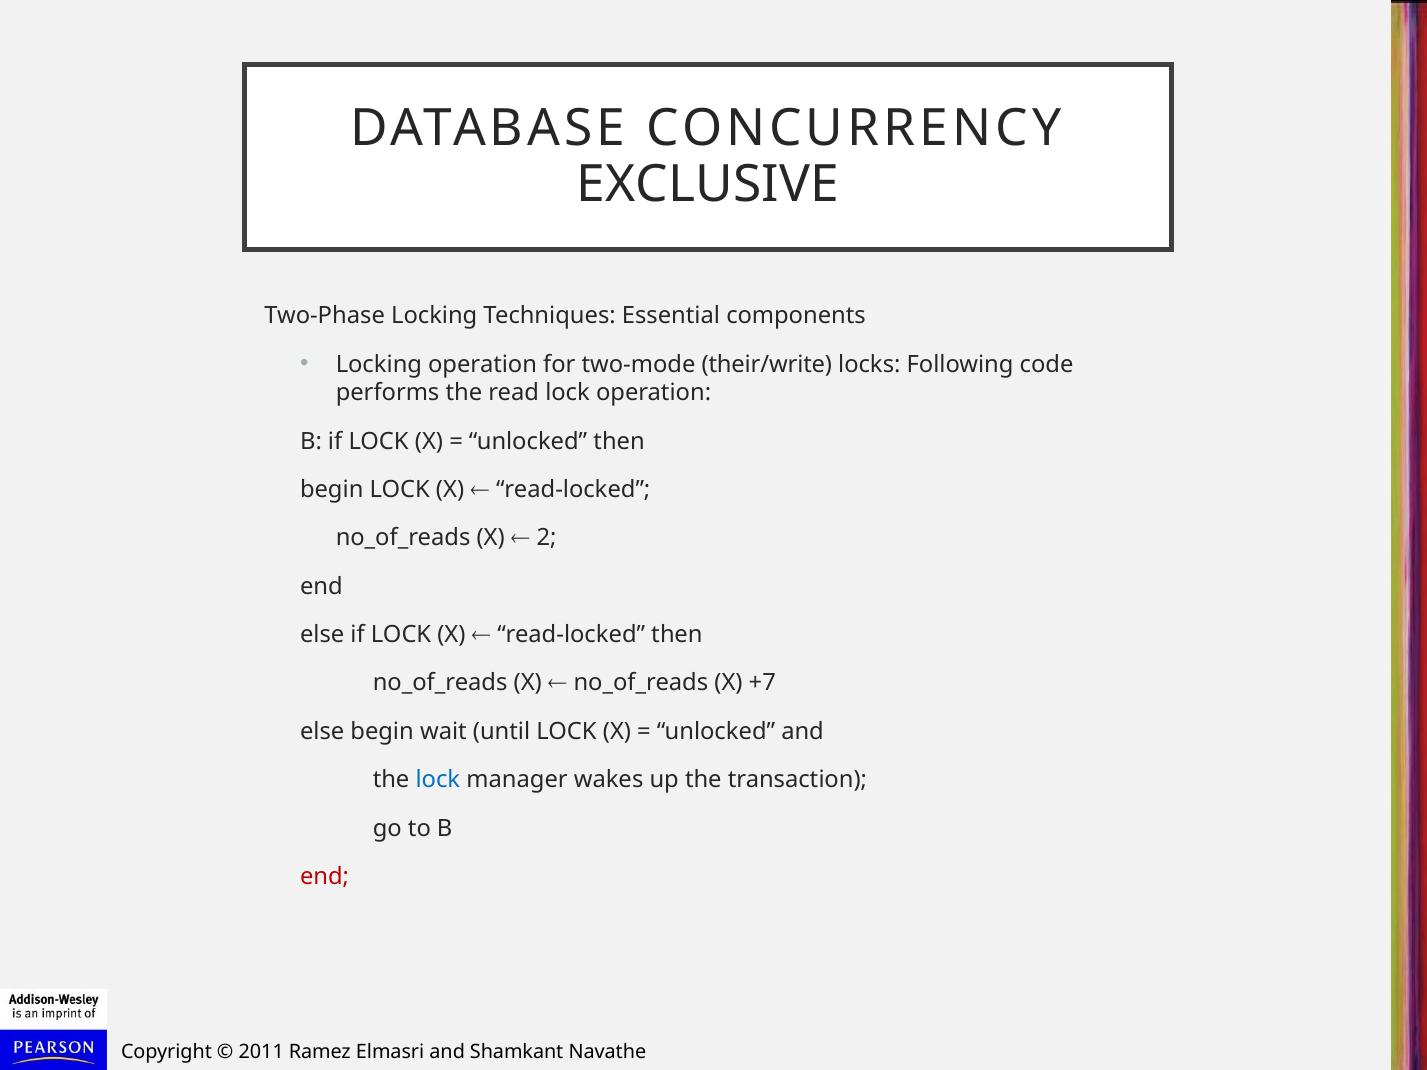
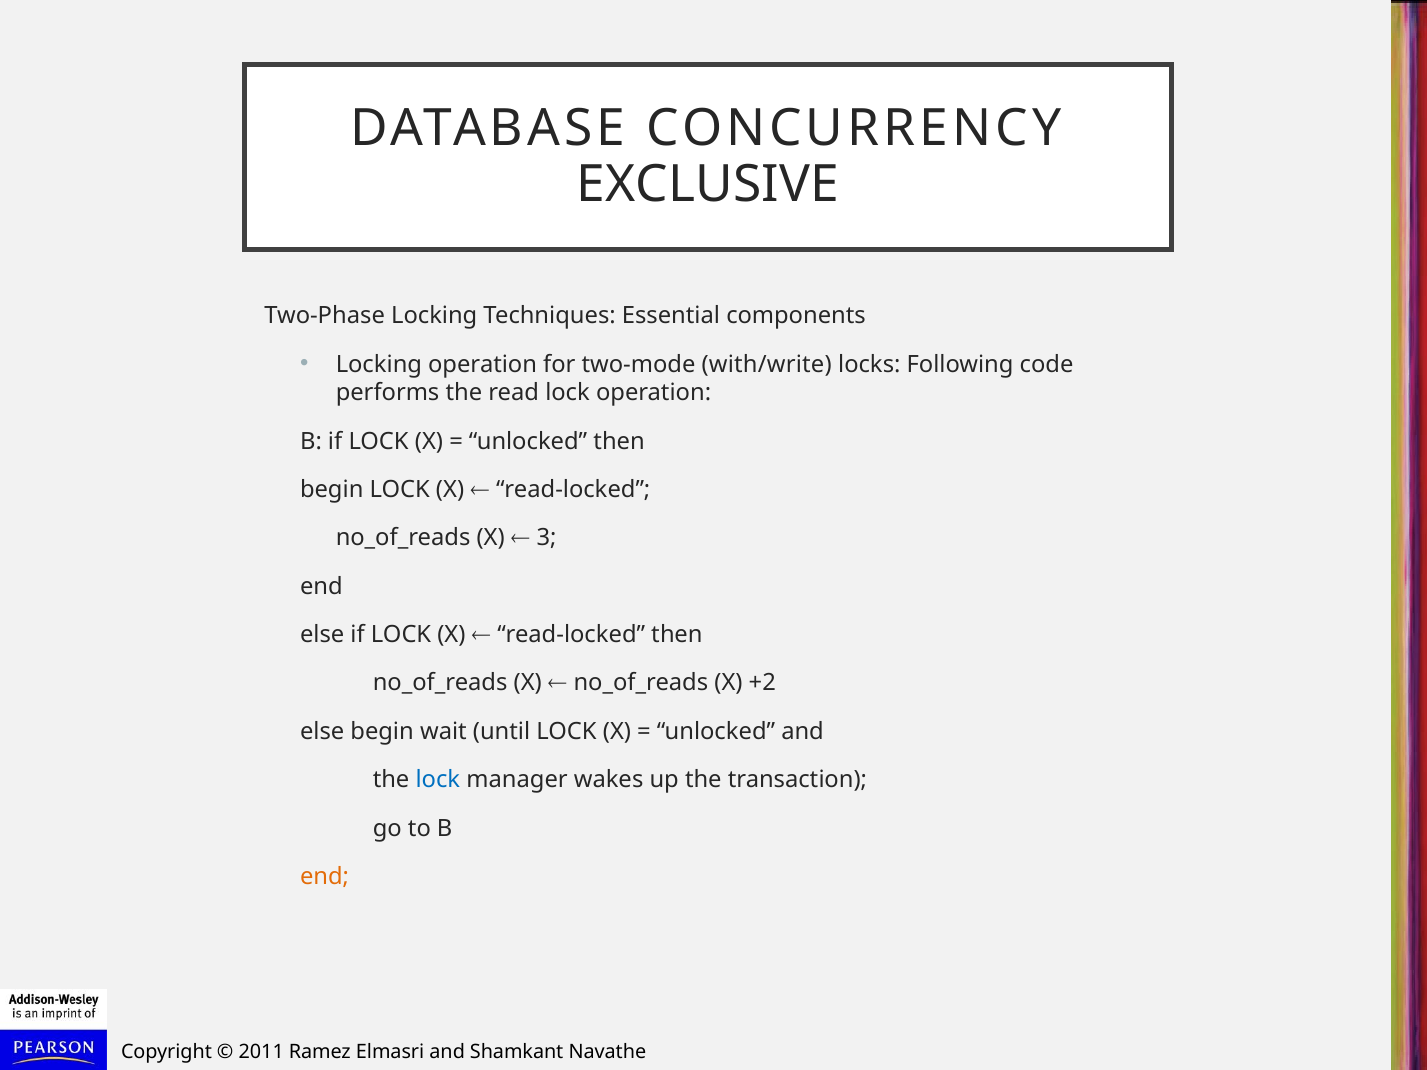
their/write: their/write -> with/write (767, 365)
2: 2 -> 3 (546, 538)
+7: +7 -> +2 (762, 683)
end colour: red -> orange (325, 877)
